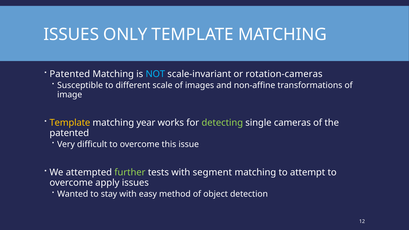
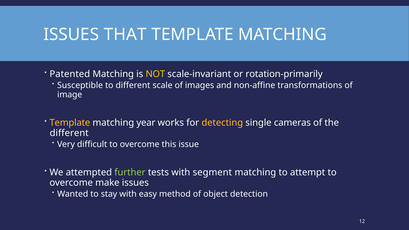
ONLY: ONLY -> THAT (125, 34)
NOT colour: light blue -> yellow (155, 74)
rotation-cameras: rotation-cameras -> rotation-primarily (284, 74)
detecting colour: light green -> yellow (222, 123)
patented: patented -> different (69, 133)
apply: apply -> make (107, 183)
